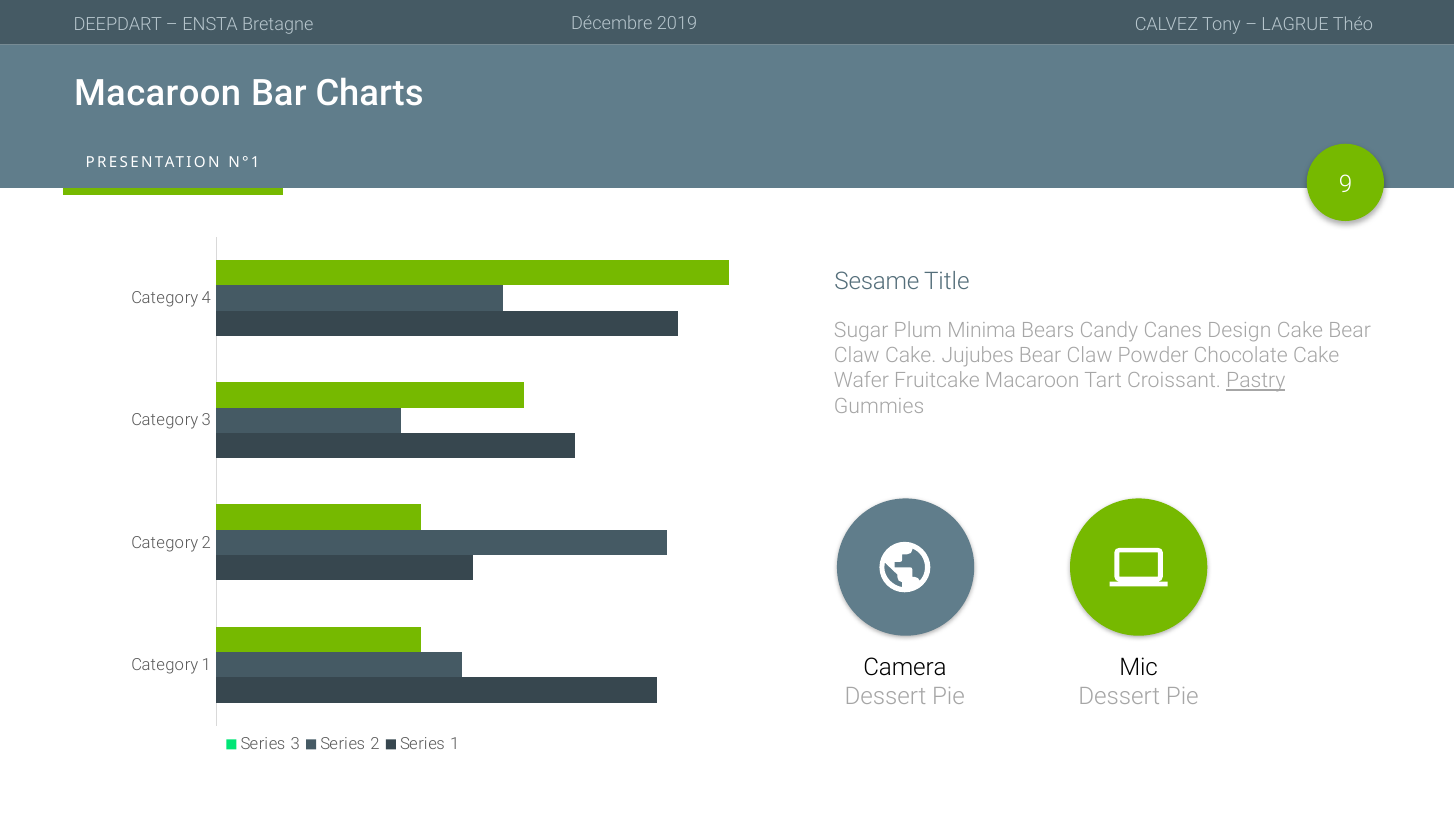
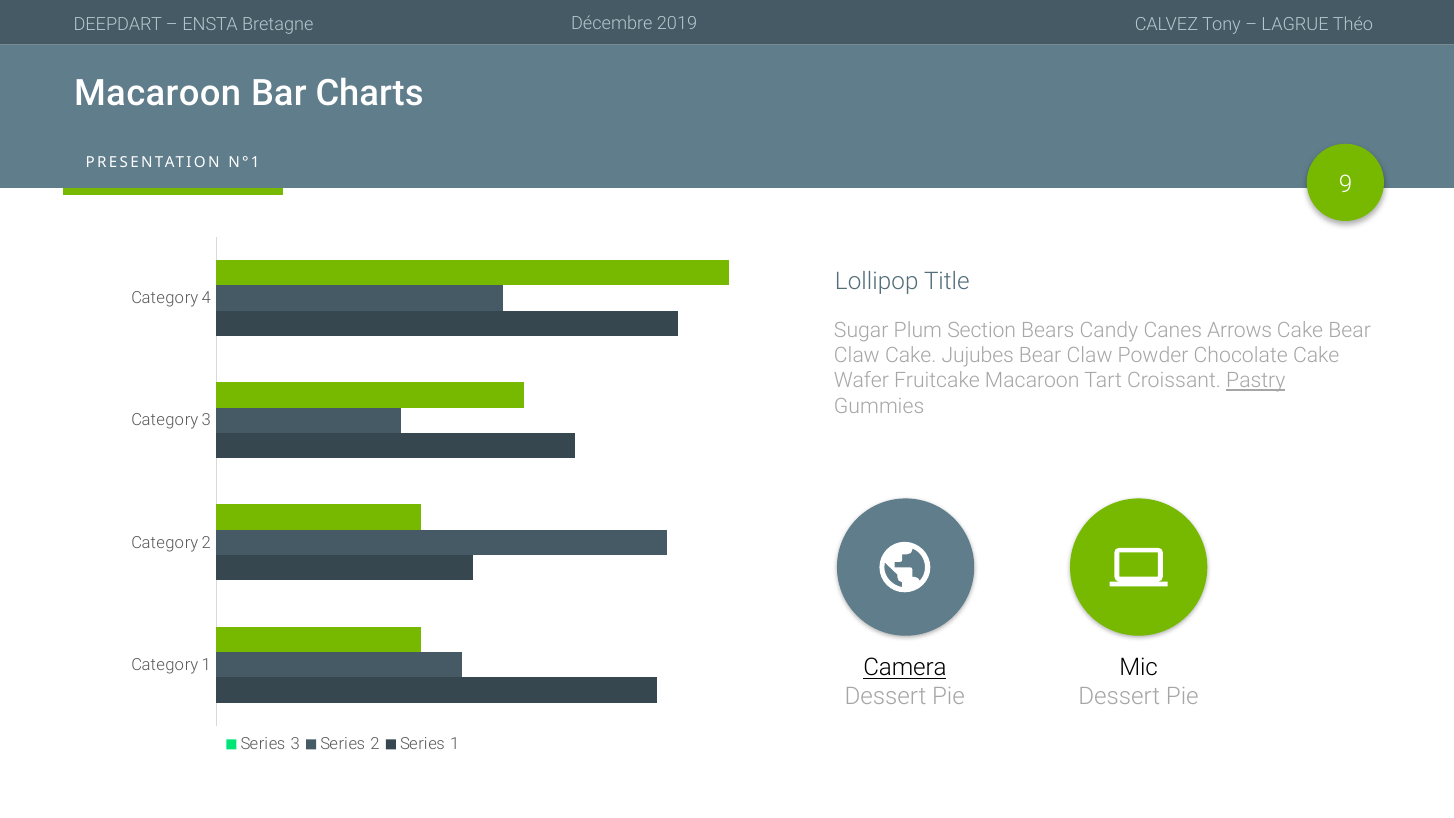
Sesame: Sesame -> Lollipop (877, 281)
Minima: Minima -> Section (982, 330)
Design: Design -> Arrows (1240, 330)
Camera underline: none -> present (905, 668)
